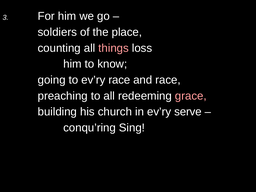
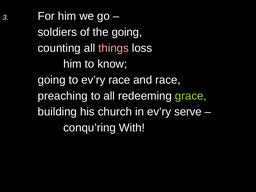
the place: place -> going (127, 32)
grace colour: pink -> light green (191, 96)
Sing: Sing -> With (132, 128)
